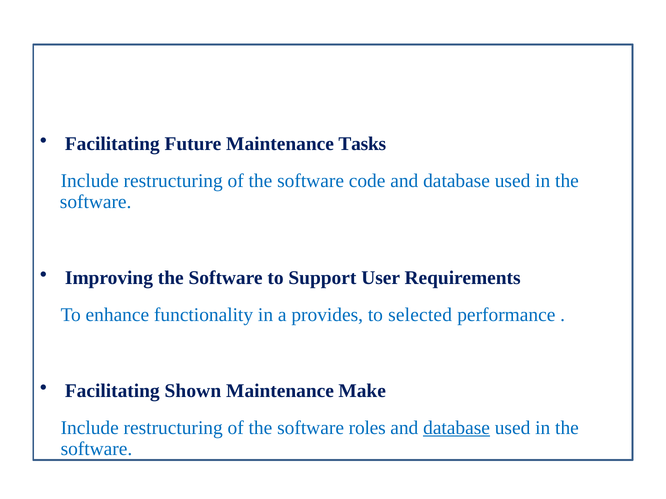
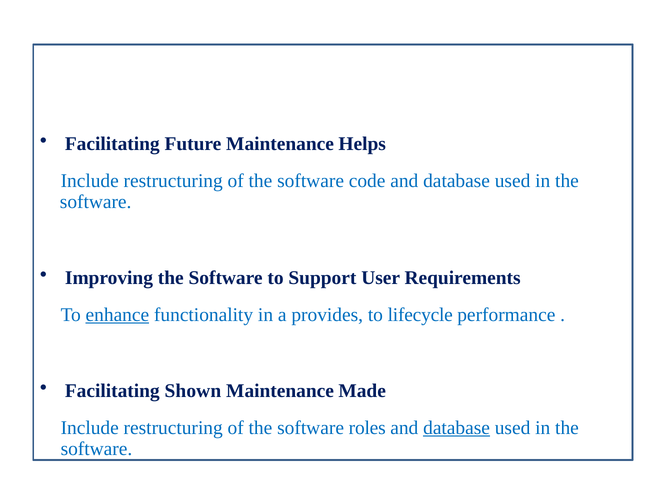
Tasks: Tasks -> Helps (362, 144)
enhance underline: none -> present (117, 315)
selected: selected -> lifecycle (420, 315)
Make: Make -> Made (362, 391)
